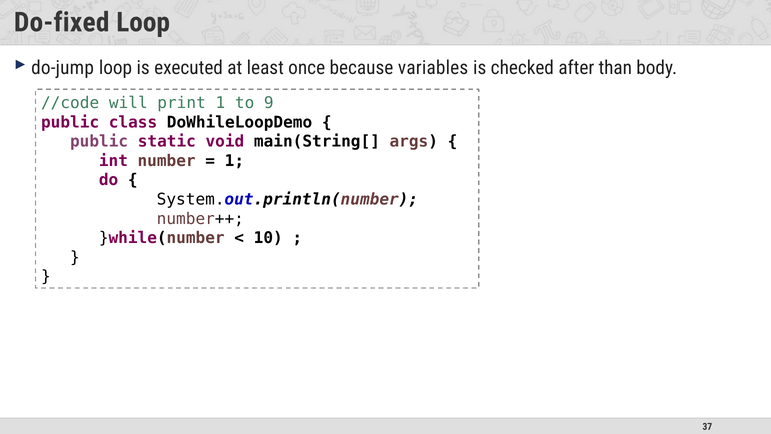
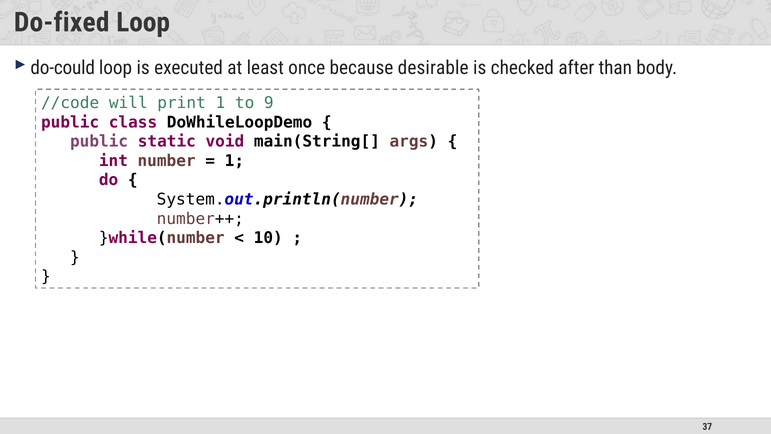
do-jump: do-jump -> do-could (63, 68)
variables: variables -> desirable (433, 68)
